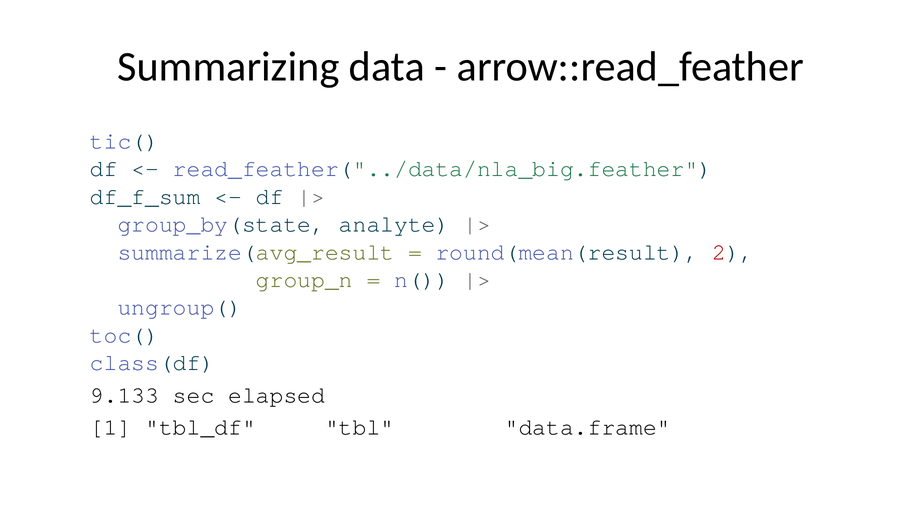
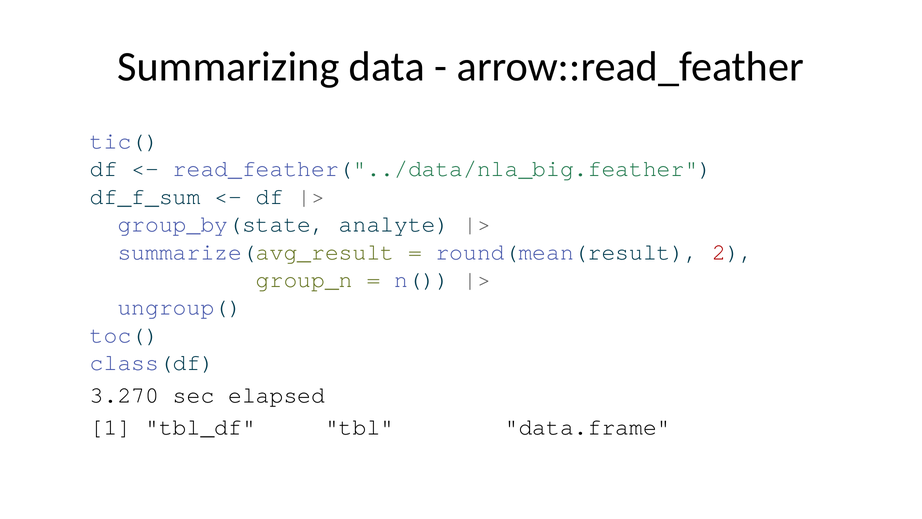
9.133: 9.133 -> 3.270 (124, 395)
